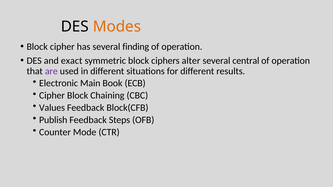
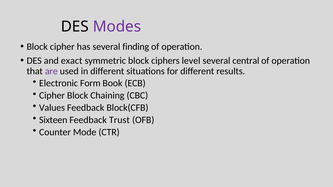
Modes colour: orange -> purple (117, 27)
alter: alter -> level (191, 61)
Main: Main -> Form (90, 83)
Publish: Publish -> Sixteen (53, 120)
Steps: Steps -> Trust (119, 120)
